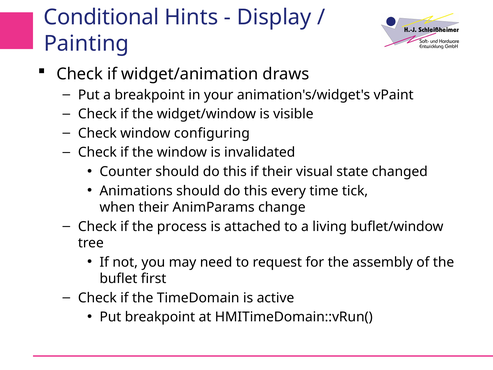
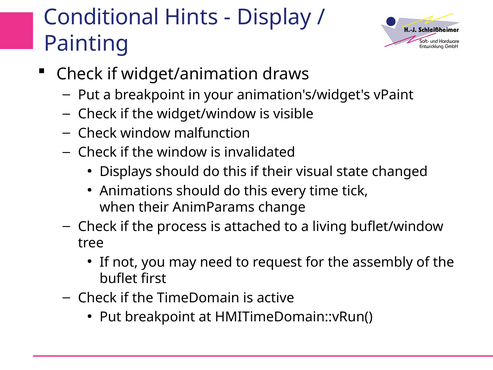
configuring: configuring -> malfunction (212, 133)
Counter: Counter -> Displays (126, 172)
